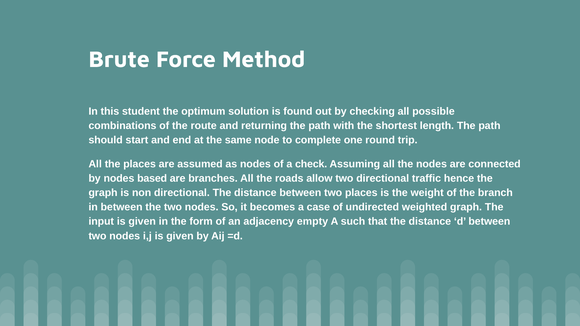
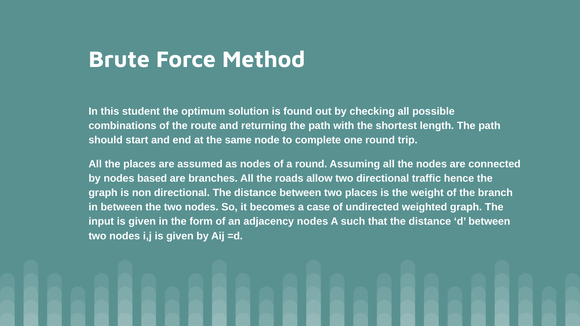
a check: check -> round (311, 164)
adjacency empty: empty -> nodes (312, 222)
